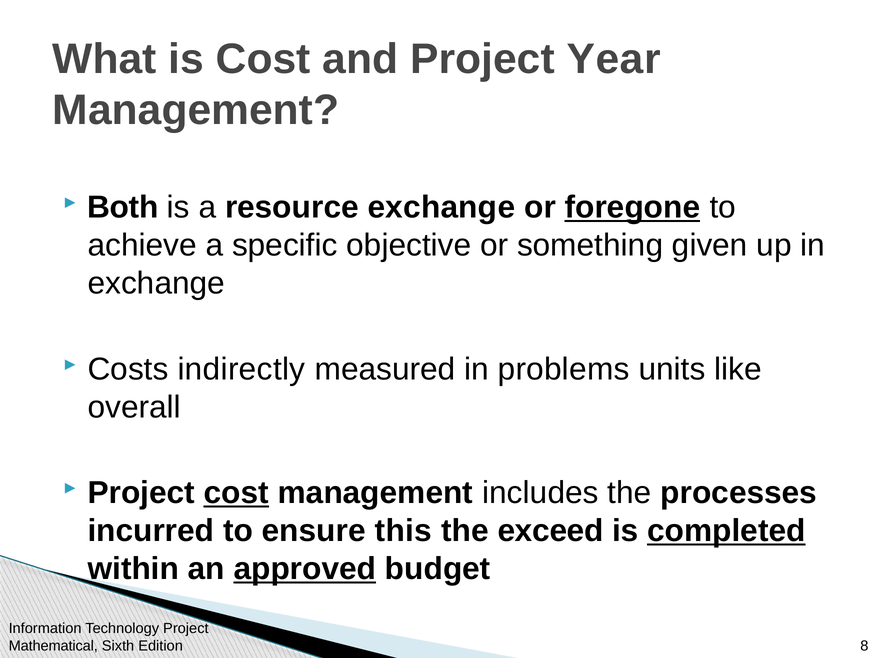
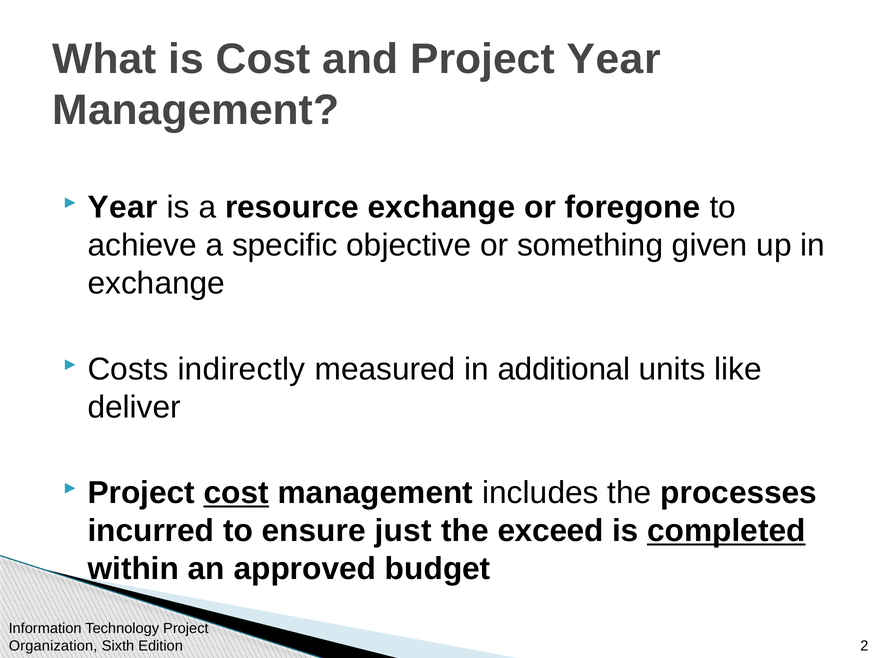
Both: Both -> Year (123, 207)
foregone underline: present -> none (632, 207)
problems: problems -> additional (564, 369)
overall: overall -> deliver (134, 407)
this: this -> just (403, 531)
approved underline: present -> none (305, 569)
Mathematical: Mathematical -> Organization (53, 646)
8: 8 -> 2 (864, 646)
